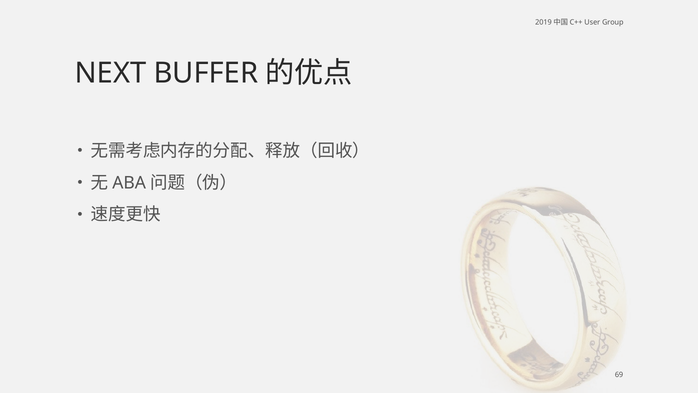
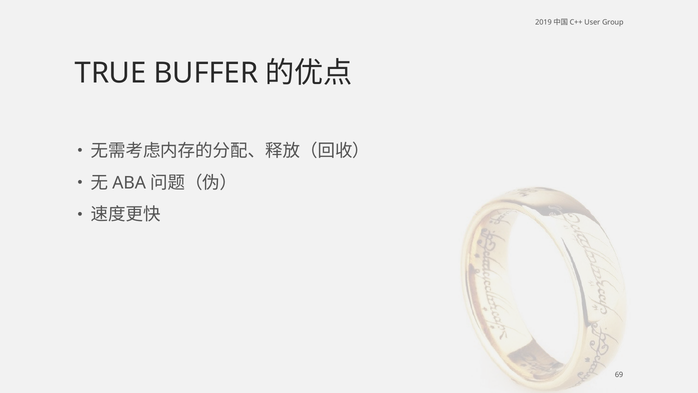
NEXT: NEXT -> TRUE (111, 73)
